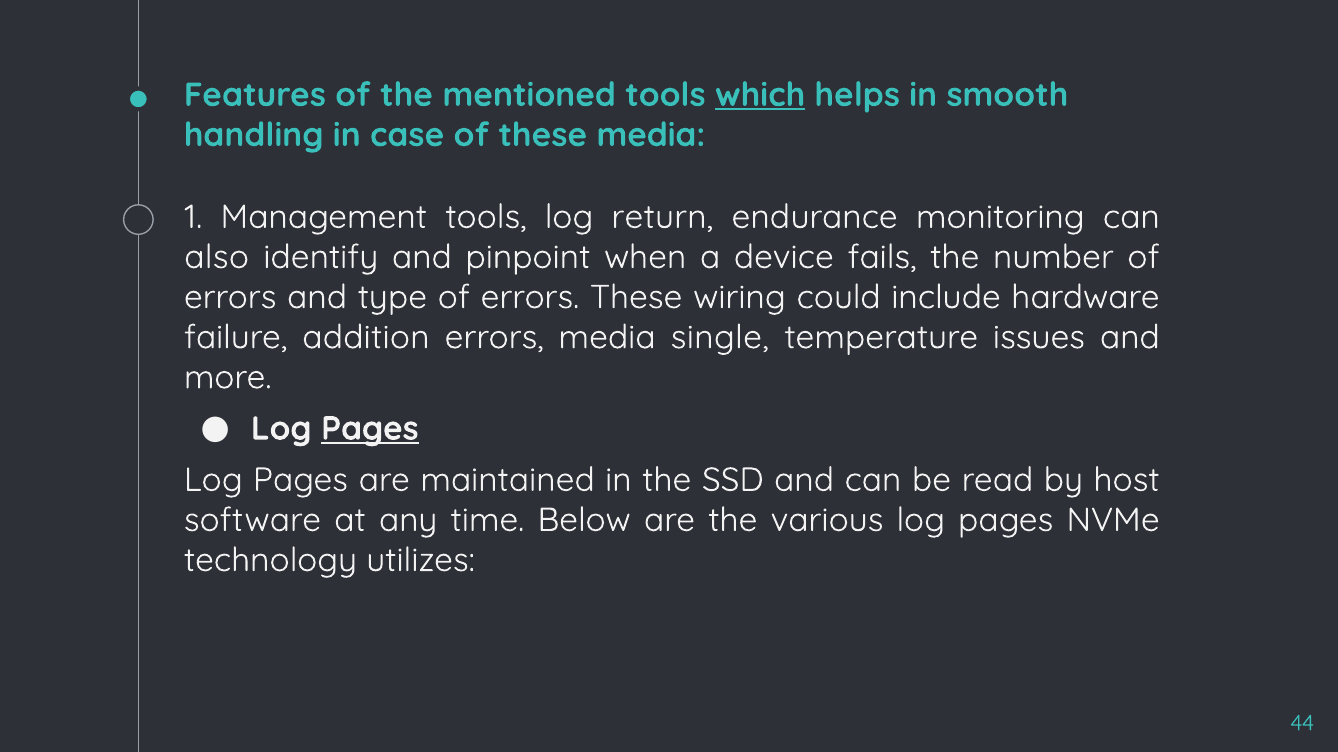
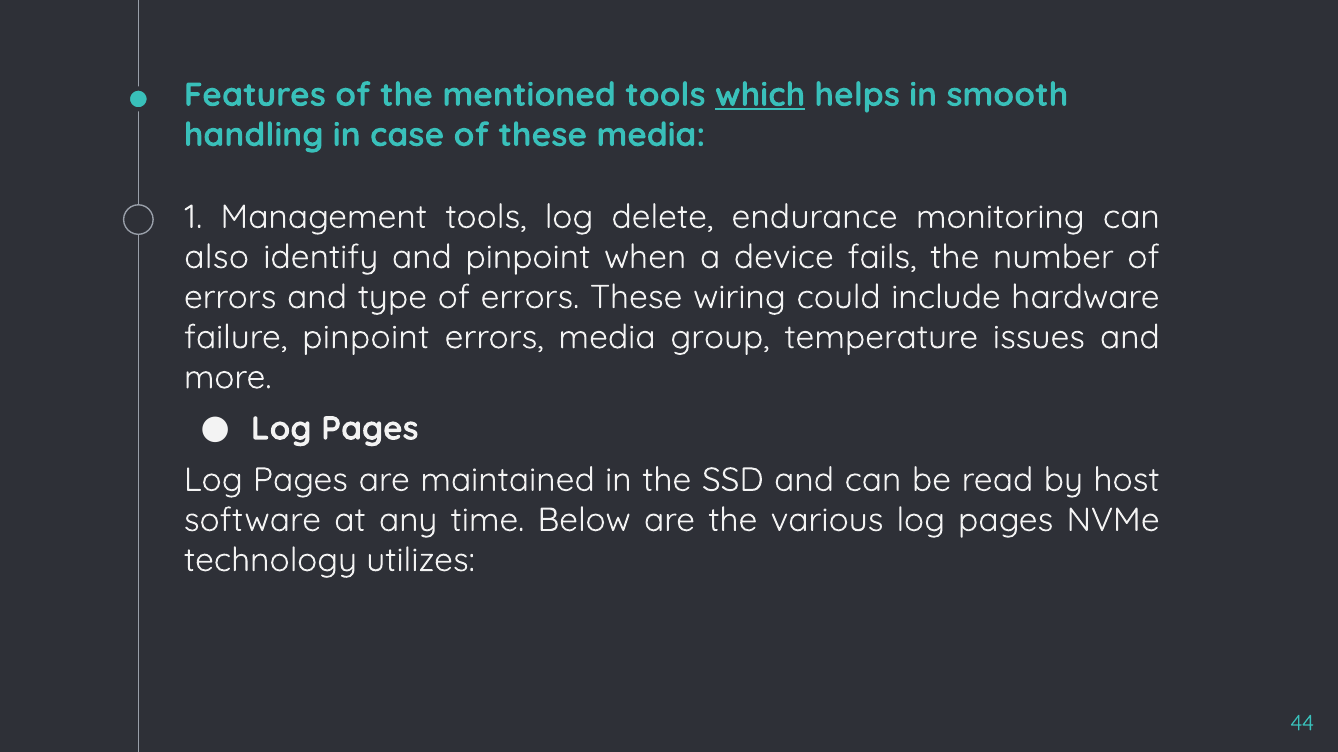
return: return -> delete (662, 217)
failure addition: addition -> pinpoint (366, 338)
single: single -> group (720, 338)
Pages underline: present -> none (370, 429)
